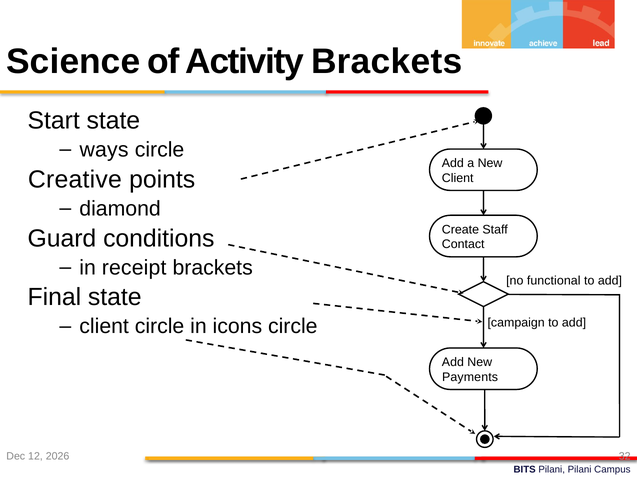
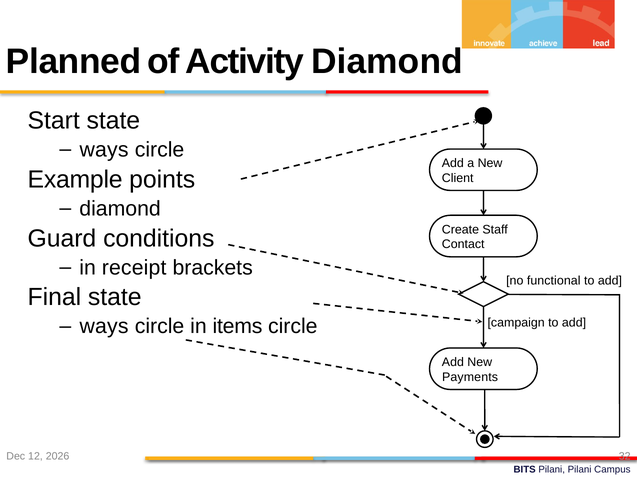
Science: Science -> Planned (74, 61)
Activity Brackets: Brackets -> Diamond (387, 61)
Creative: Creative -> Example (75, 179)
client: client -> ways (104, 326)
icons: icons -> items (237, 326)
